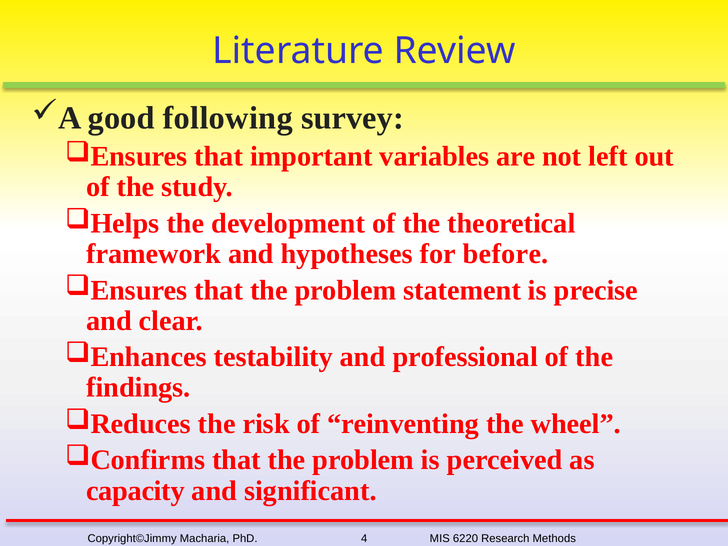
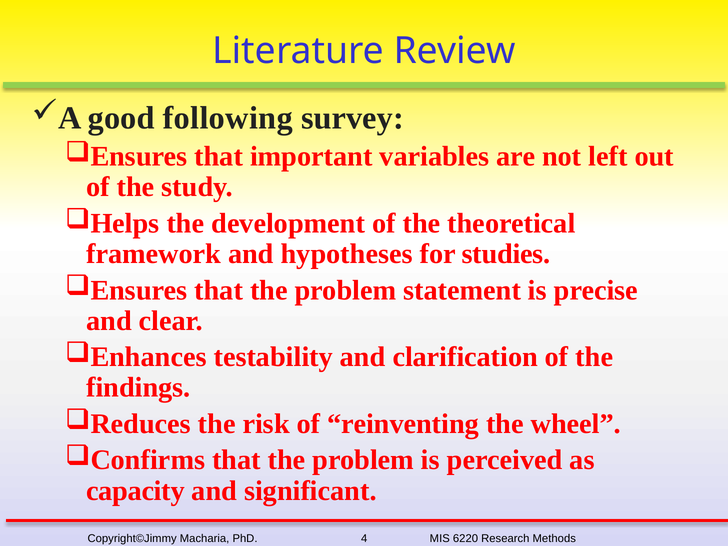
before: before -> studies (506, 254)
professional: professional -> clarification (465, 357)
